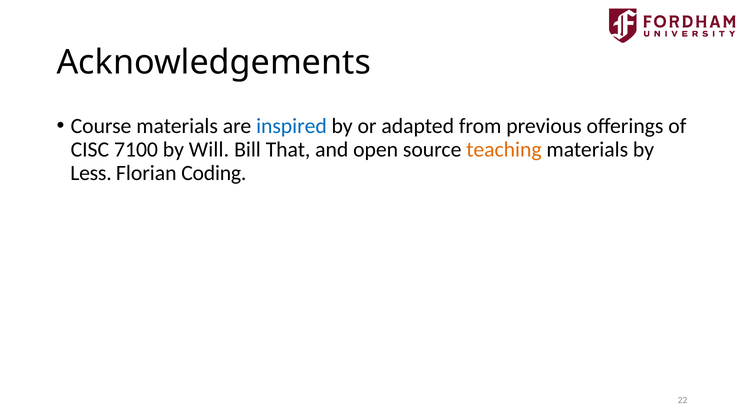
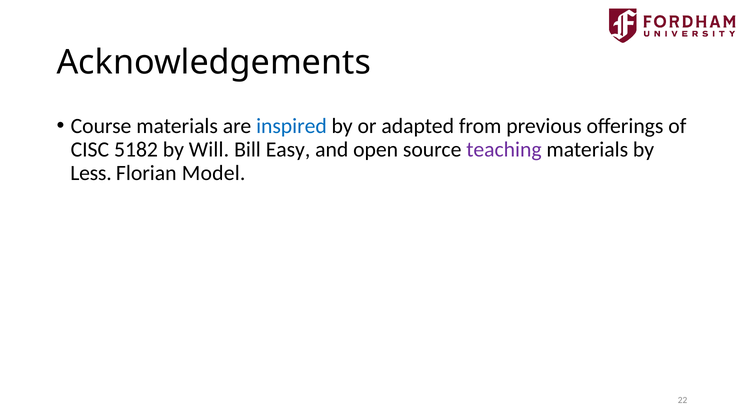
7100: 7100 -> 5182 (136, 149)
That: That -> Easy (288, 149)
teaching colour: orange -> purple (504, 149)
Coding: Coding -> Model (214, 173)
